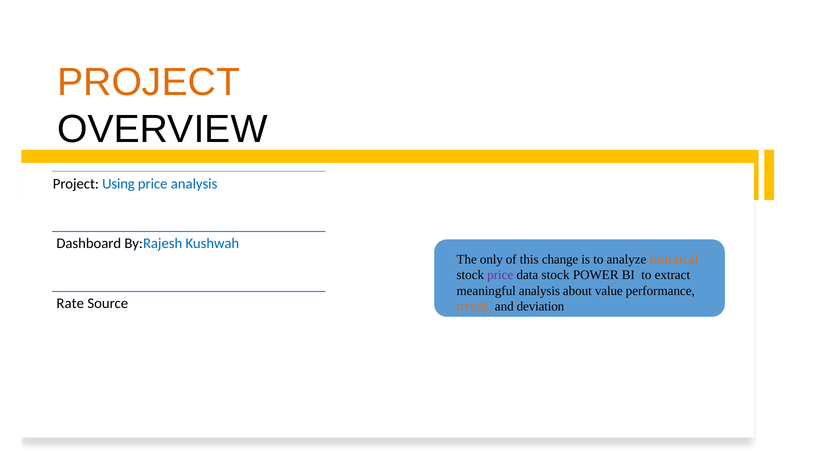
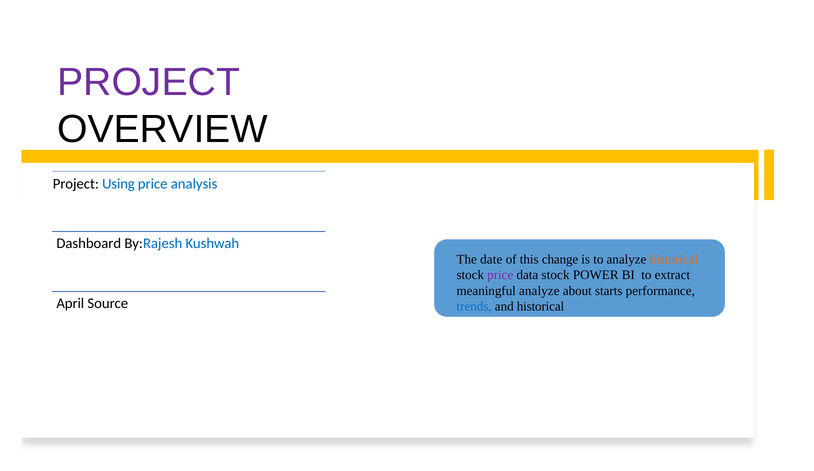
PROJECT colour: orange -> purple (149, 82)
only: only -> date (491, 259)
meaningful analysis: analysis -> analyze (539, 291)
value: value -> starts (609, 291)
Rate: Rate -> April (70, 303)
trends colour: orange -> blue (474, 306)
and deviation: deviation -> historical (540, 306)
